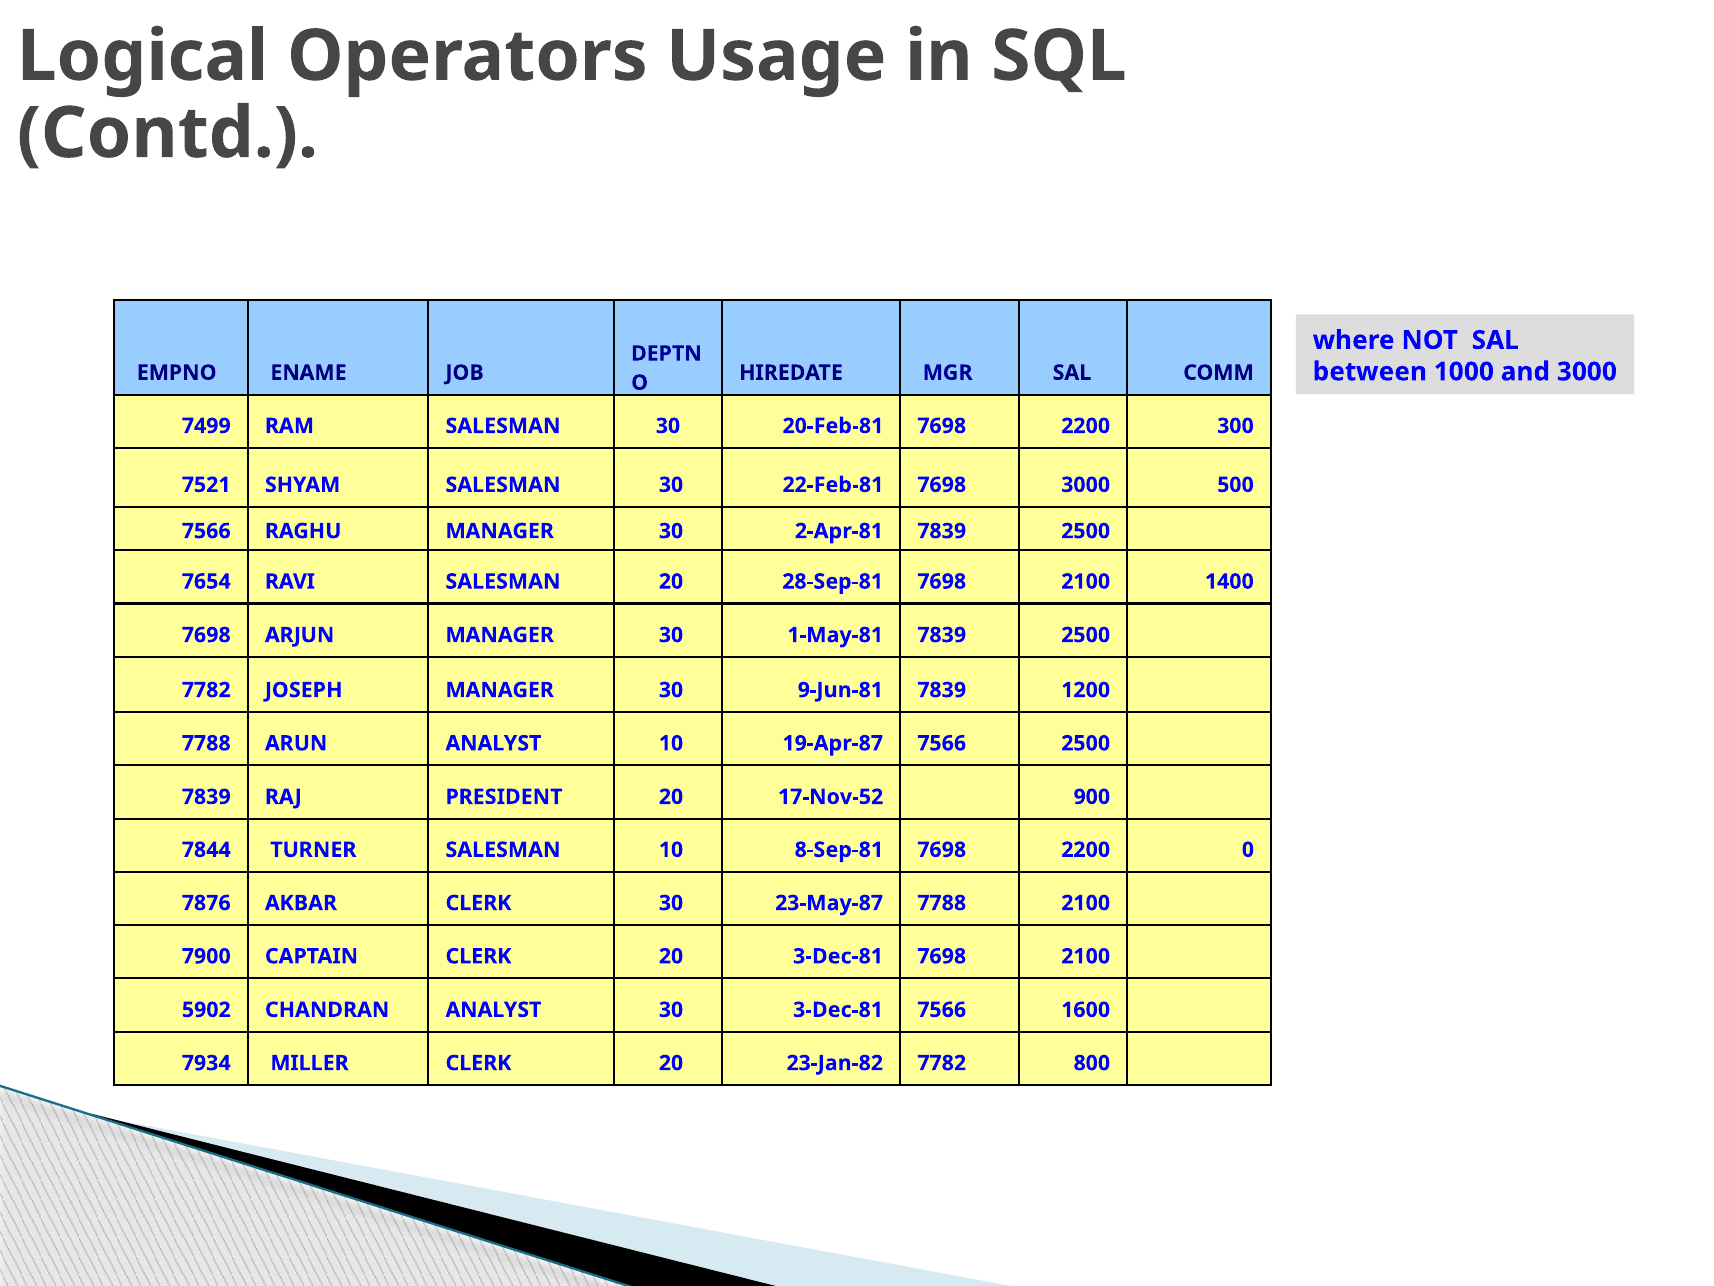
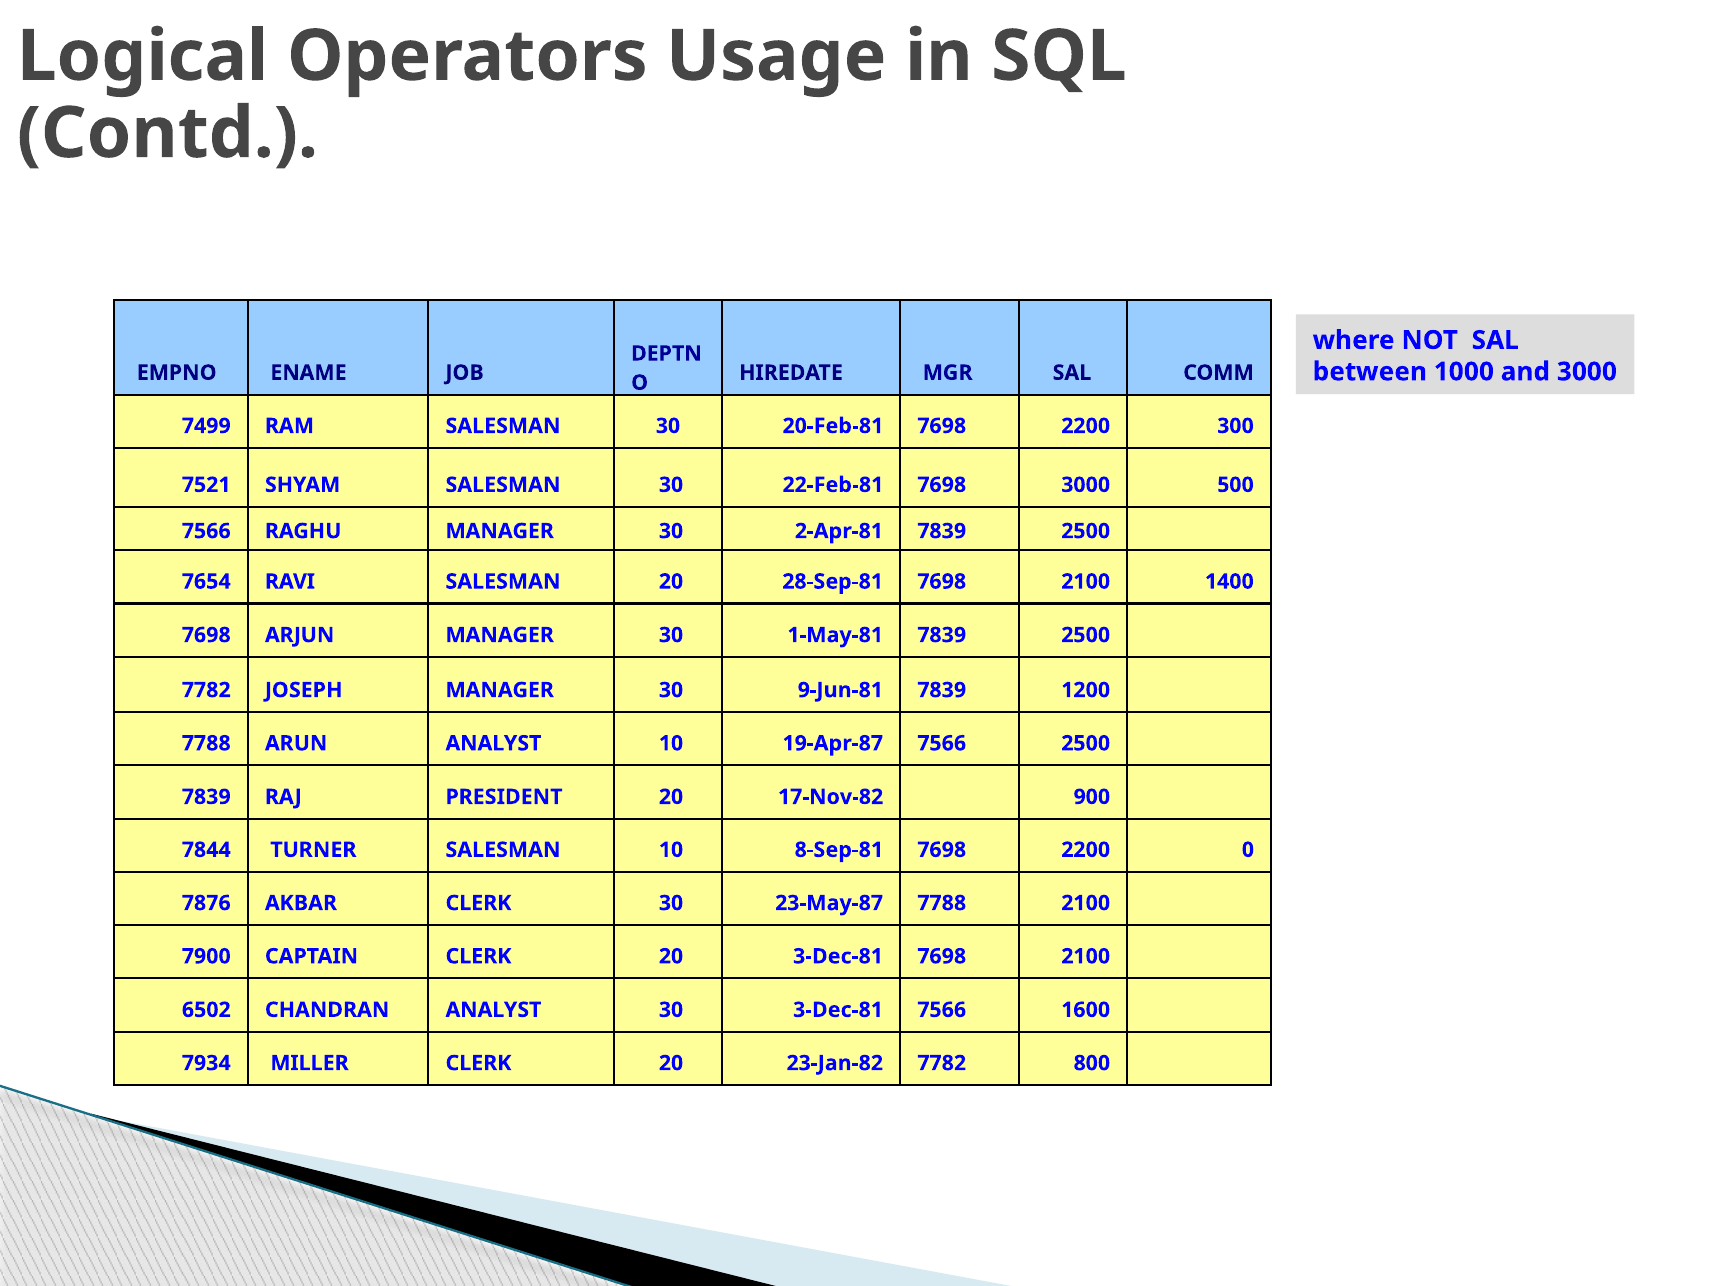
17-Nov-52: 17-Nov-52 -> 17-Nov-82 (831, 797)
5902: 5902 -> 6502 (206, 1010)
